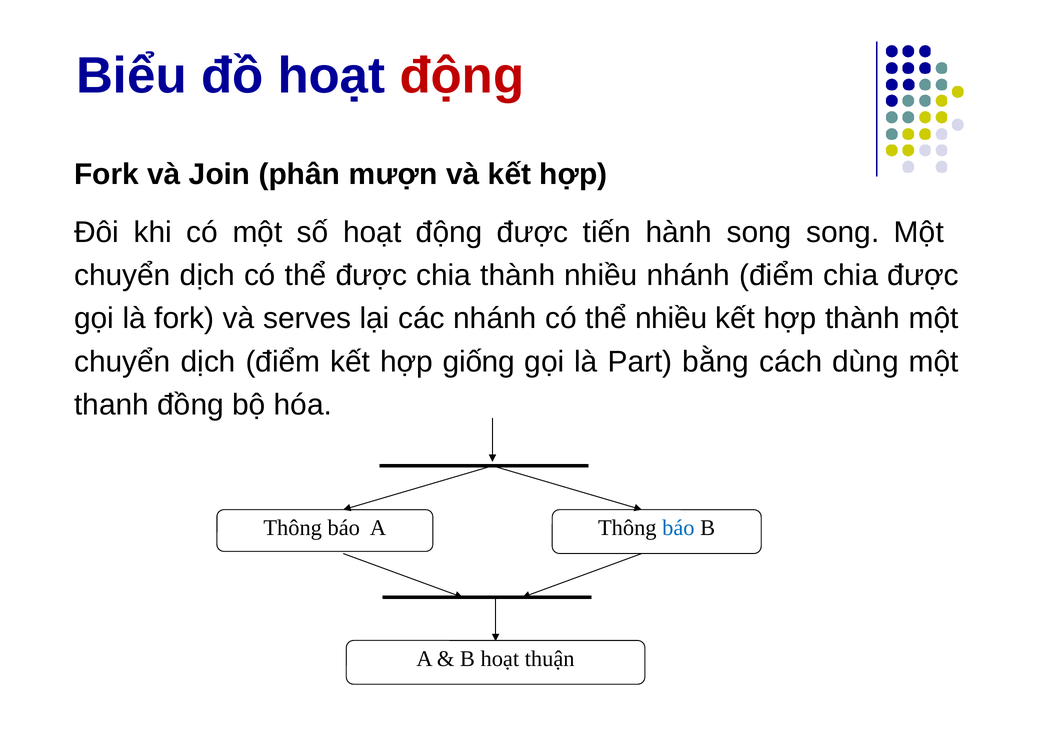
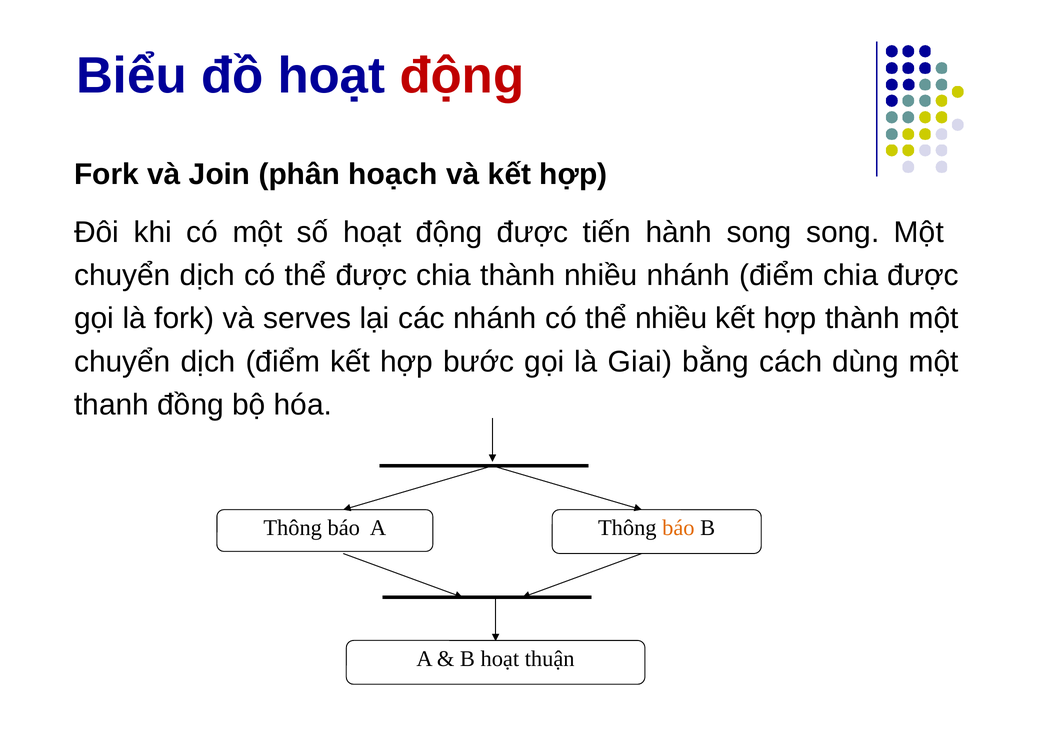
mượn: mượn -> hoạch (393, 174)
giống: giống -> bước (479, 362)
Part: Part -> Giai (640, 362)
báo colour: blue -> orange (678, 528)
